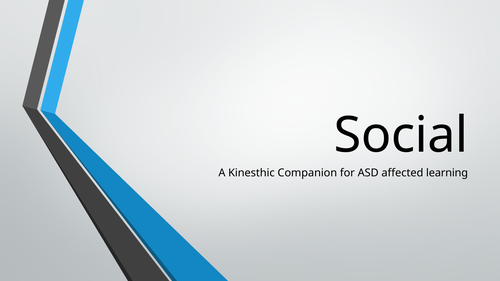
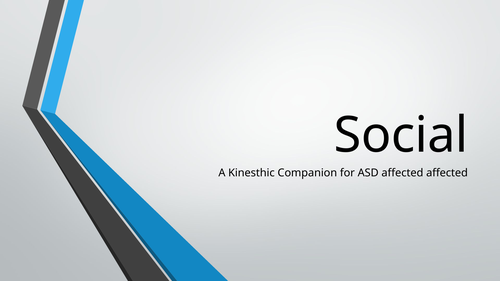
affected learning: learning -> affected (447, 173)
